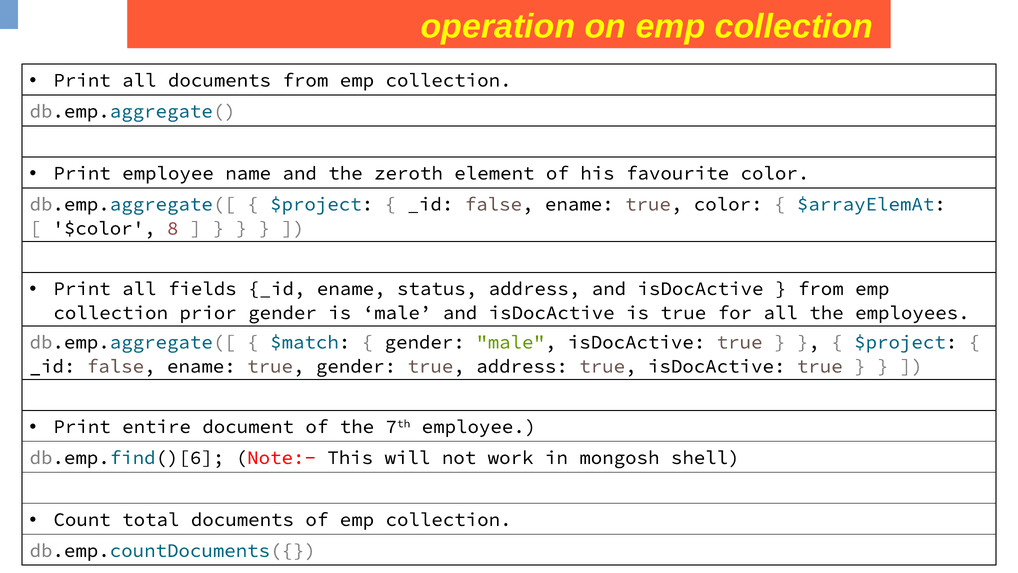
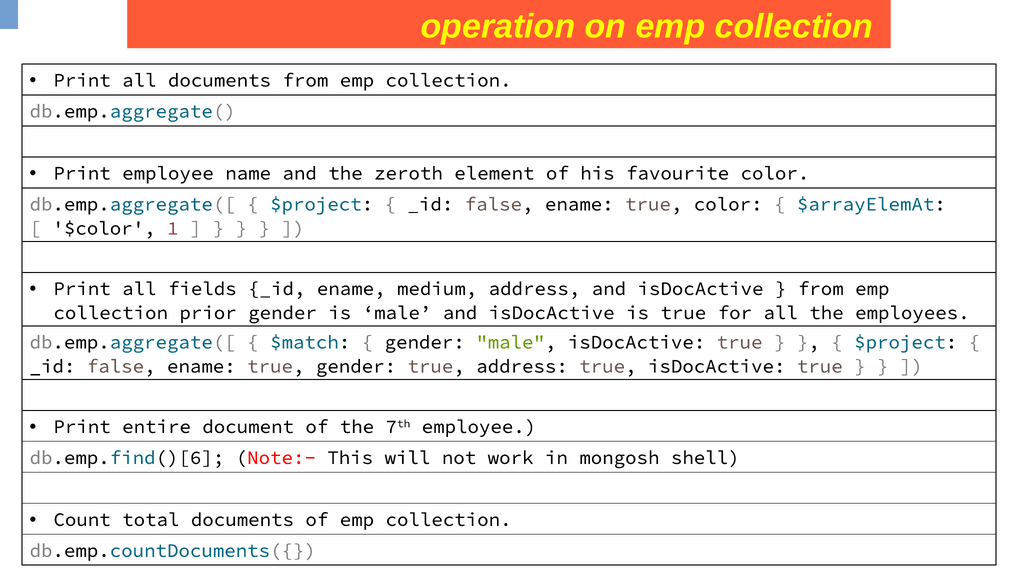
8: 8 -> 1 (173, 228)
status: status -> medium (437, 288)
